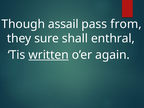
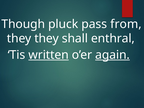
assail: assail -> pluck (63, 24)
they sure: sure -> they (47, 38)
again underline: none -> present (112, 55)
